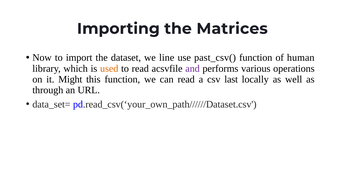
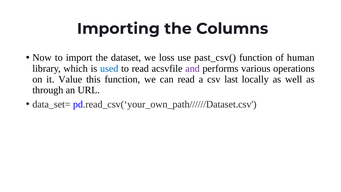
Matrices: Matrices -> Columns (232, 29)
line: line -> loss (167, 58)
used colour: orange -> blue (109, 68)
Might: Might -> Value (70, 79)
